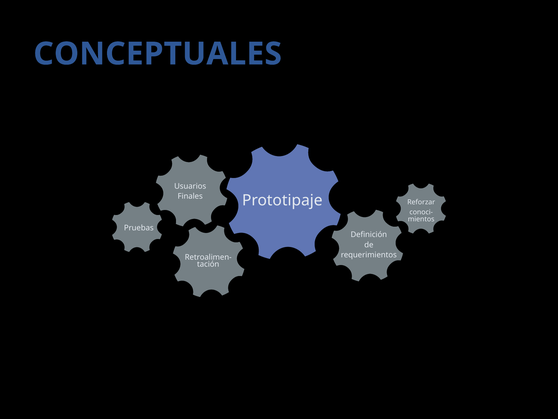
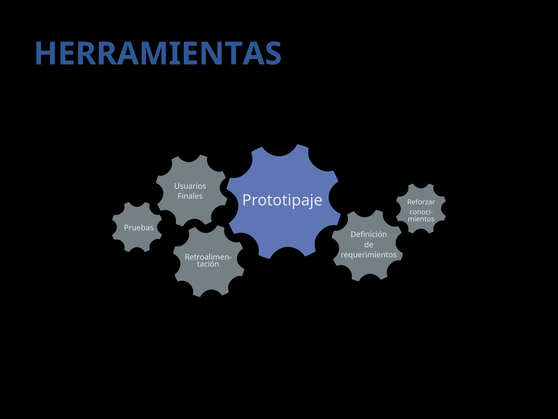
CONCEPTUALES: CONCEPTUALES -> HERRAMIENTAS (158, 54)
